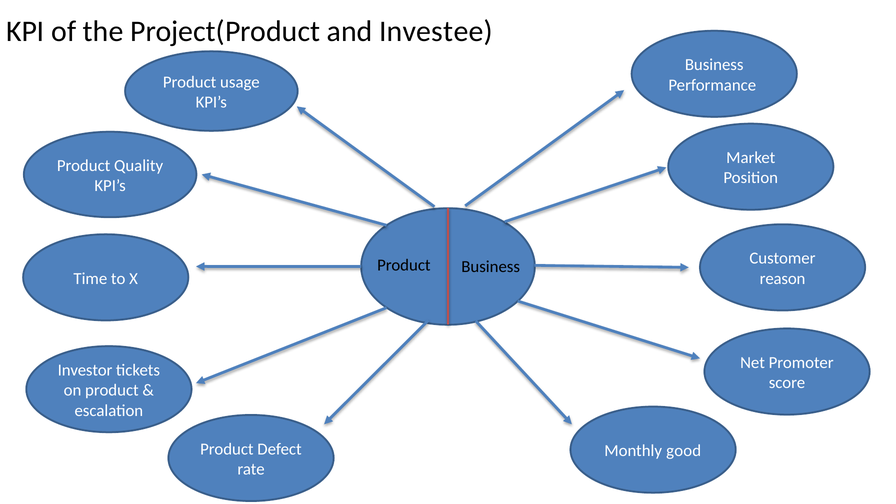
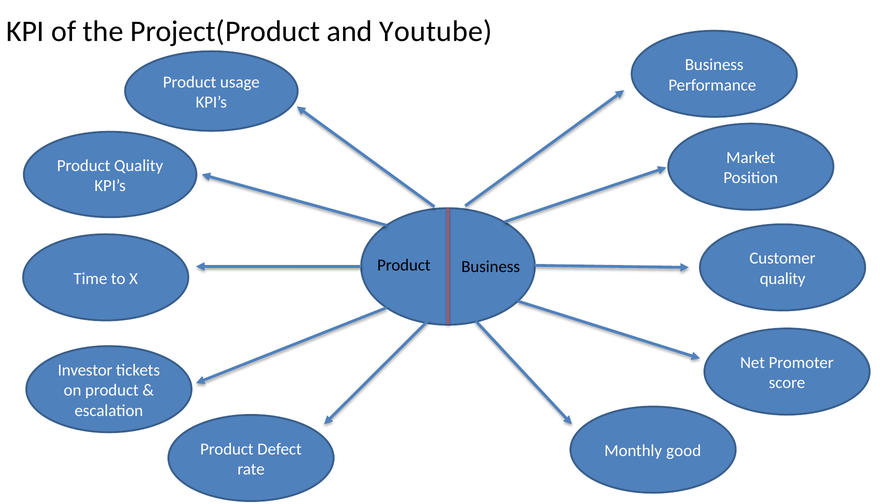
Investee: Investee -> Youtube (436, 31)
reason: reason -> quality (783, 279)
